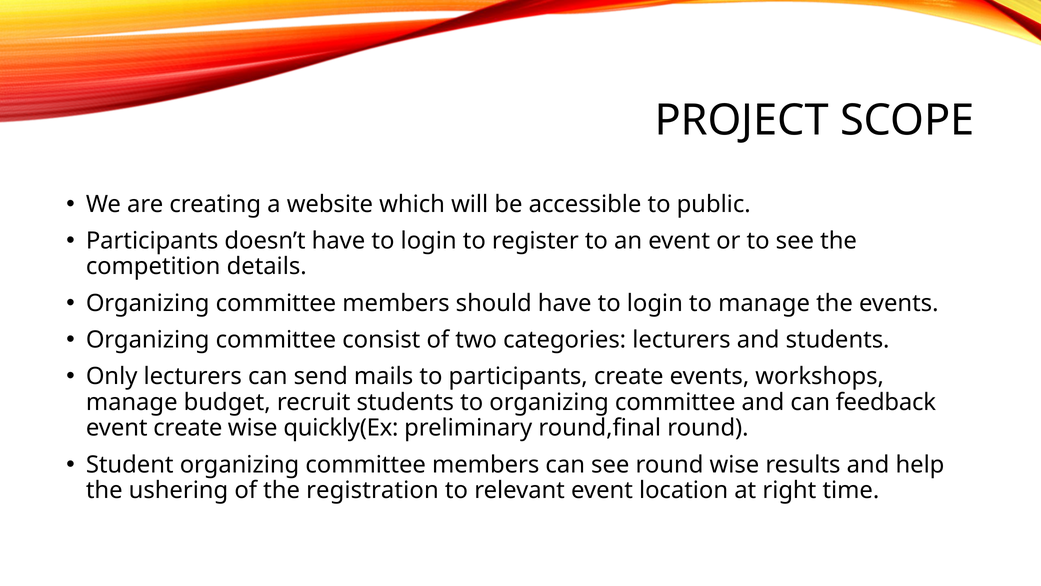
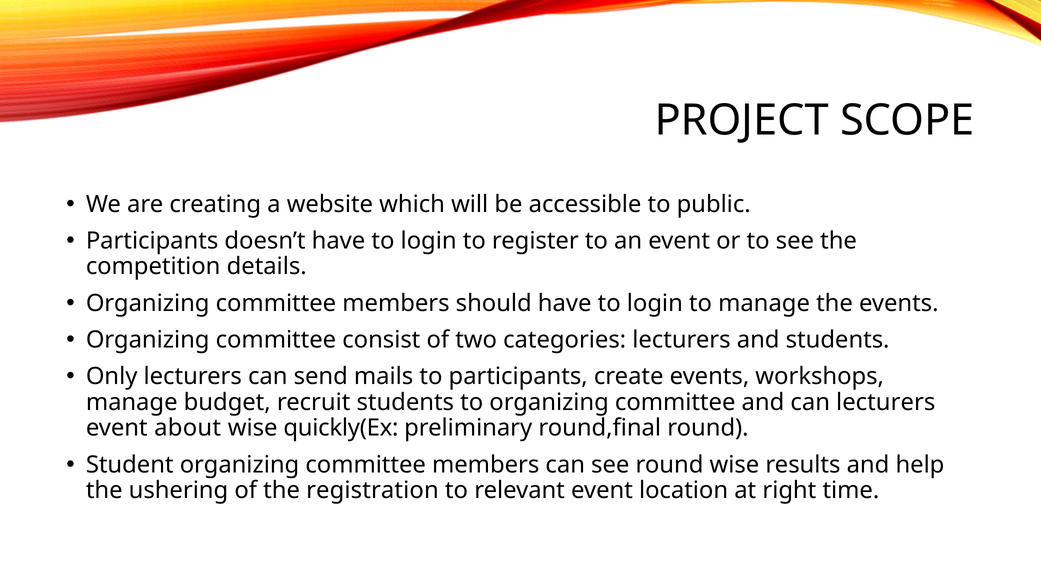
can feedback: feedback -> lecturers (886, 402)
event create: create -> about (188, 428)
